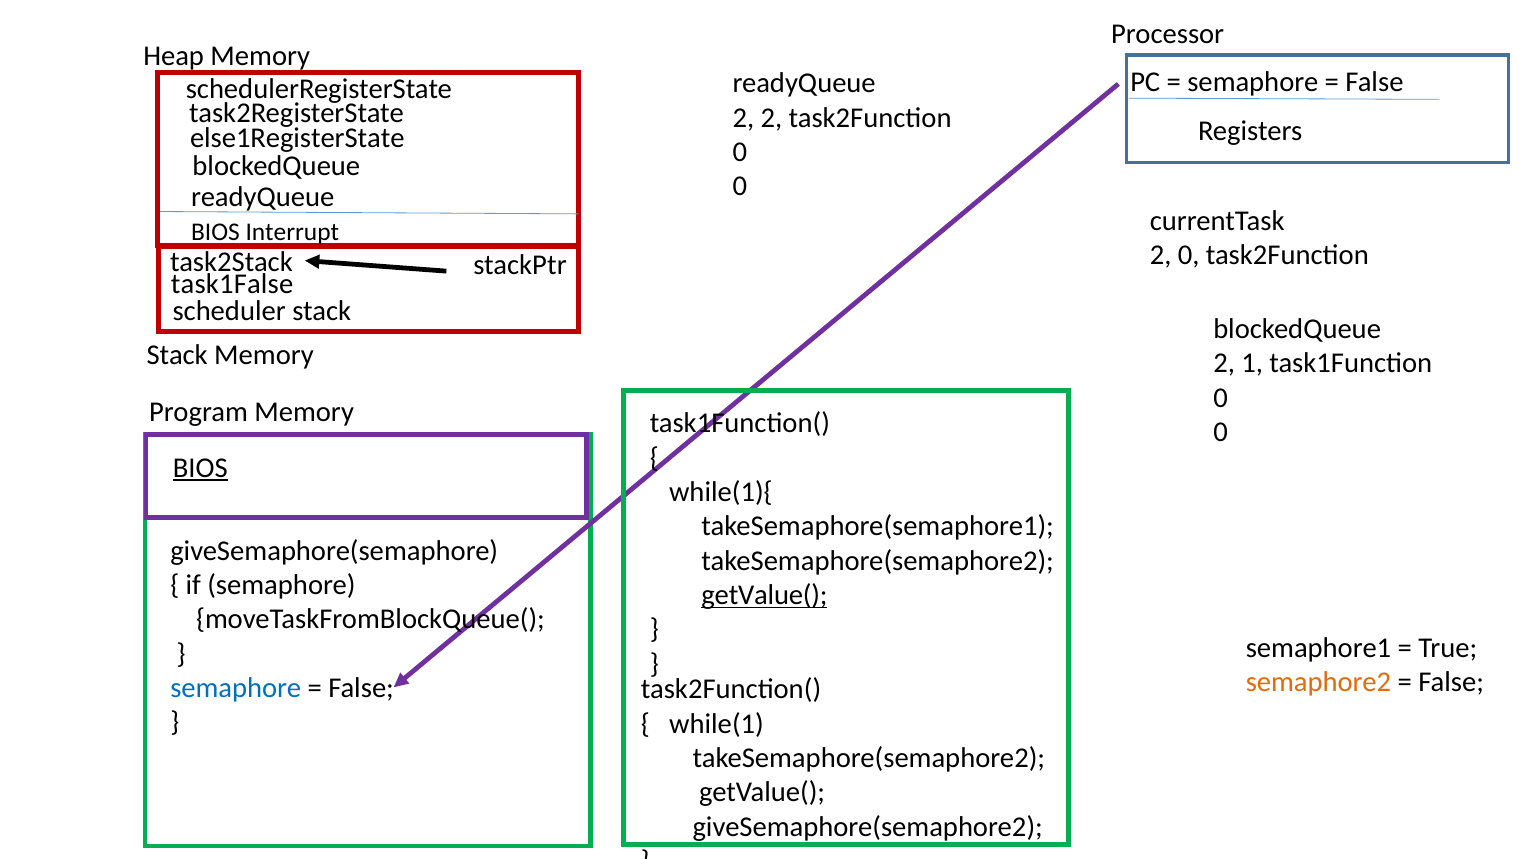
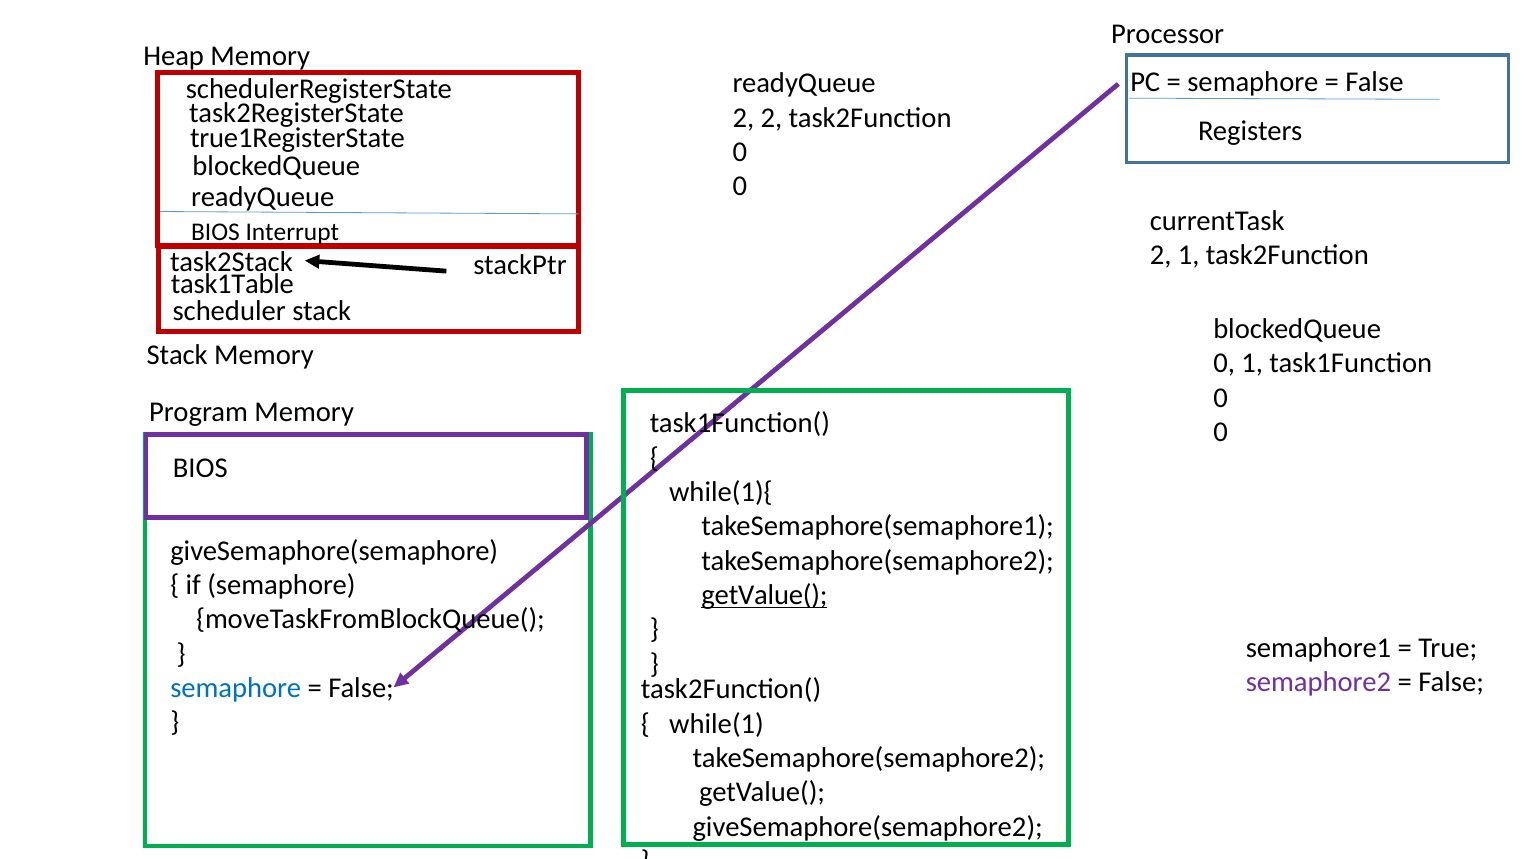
else1RegisterState: else1RegisterState -> true1RegisterState (297, 138)
2 0: 0 -> 1 (1189, 255)
task1False: task1False -> task1Table (232, 284)
2: 2 -> 0 (1224, 363)
BIOS underline: present -> none (200, 468)
semaphore2 colour: orange -> purple (1318, 682)
